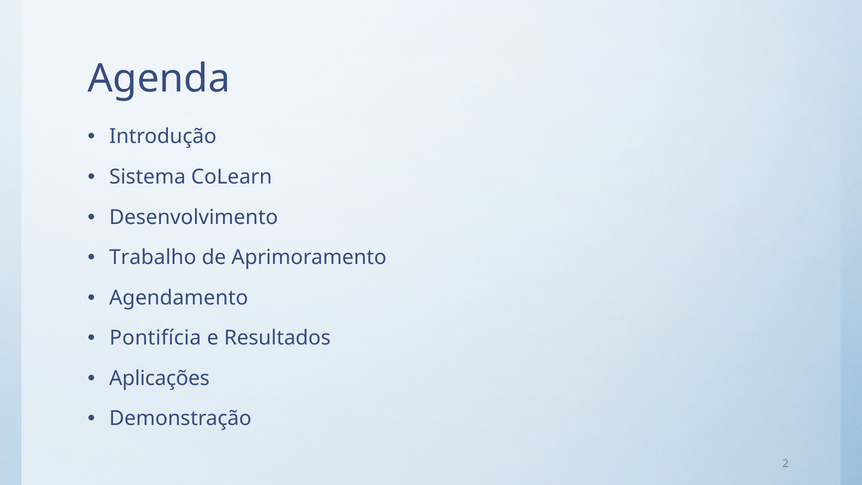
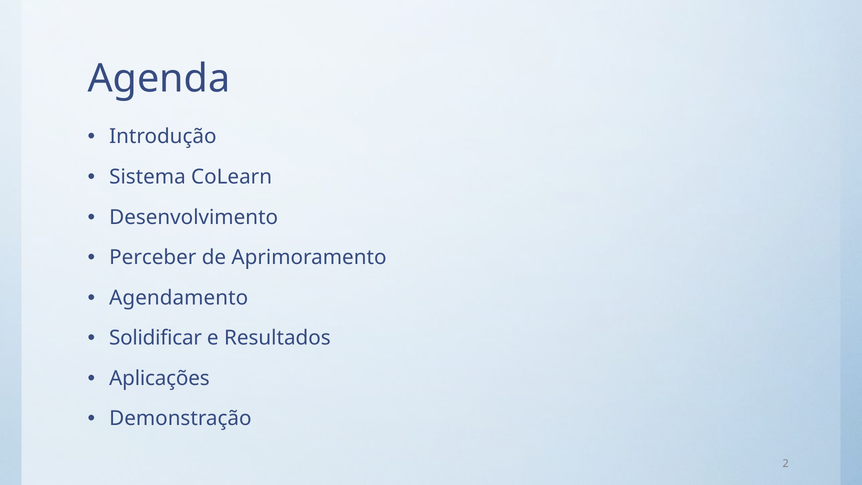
Trabalho: Trabalho -> Perceber (153, 257)
Pontifícia: Pontifícia -> Solidificar (156, 338)
